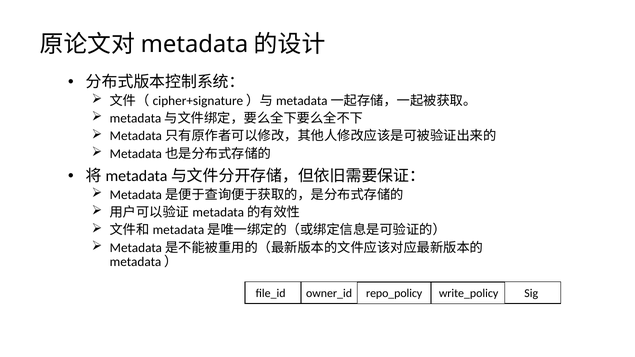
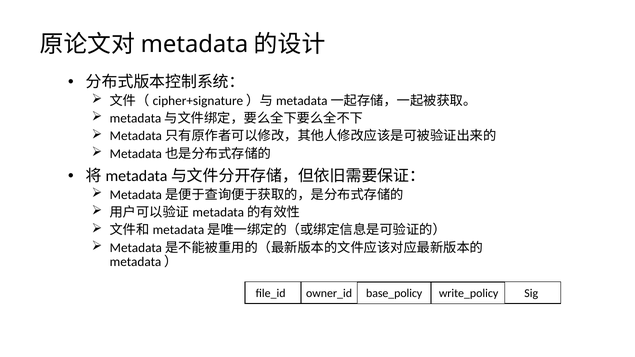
repo_policy: repo_policy -> base_policy (394, 293)
